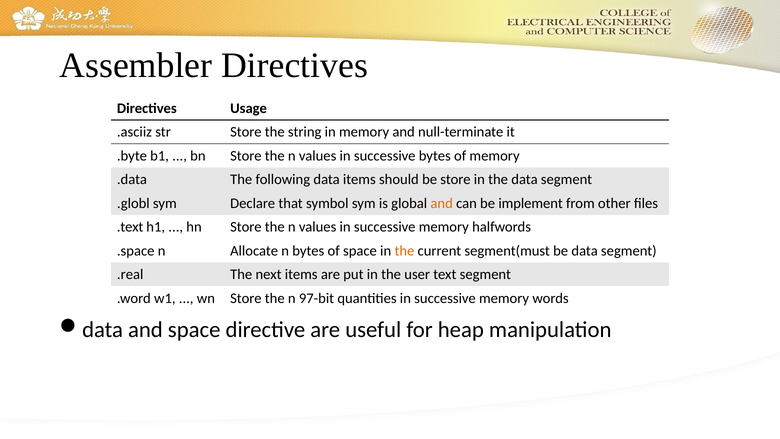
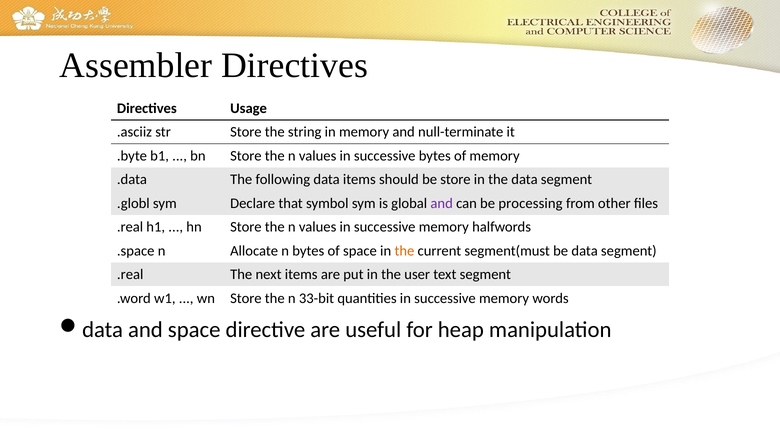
and colour: orange -> purple (442, 203)
implement: implement -> processing (530, 203)
.text: .text -> .real (130, 227)
97-bit: 97-bit -> 33-bit (317, 298)
